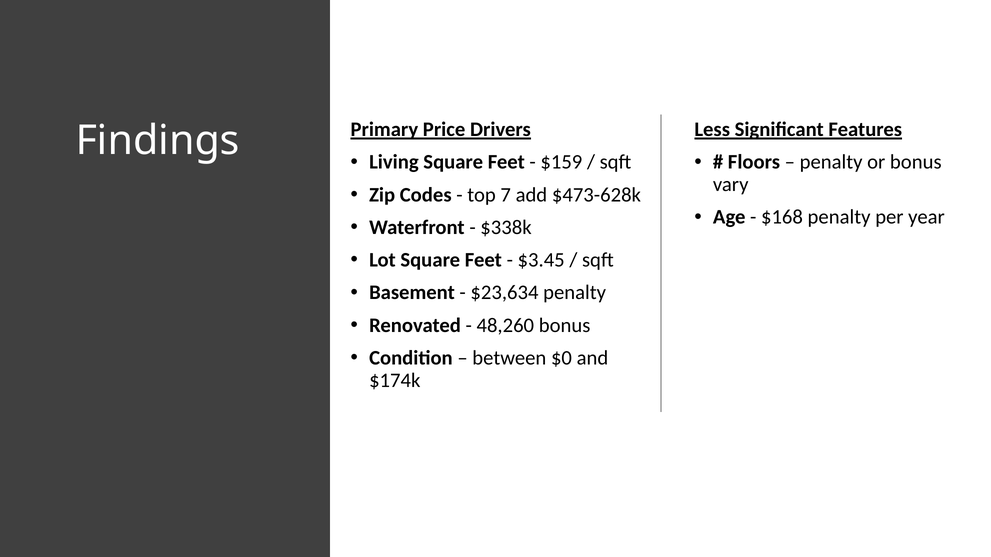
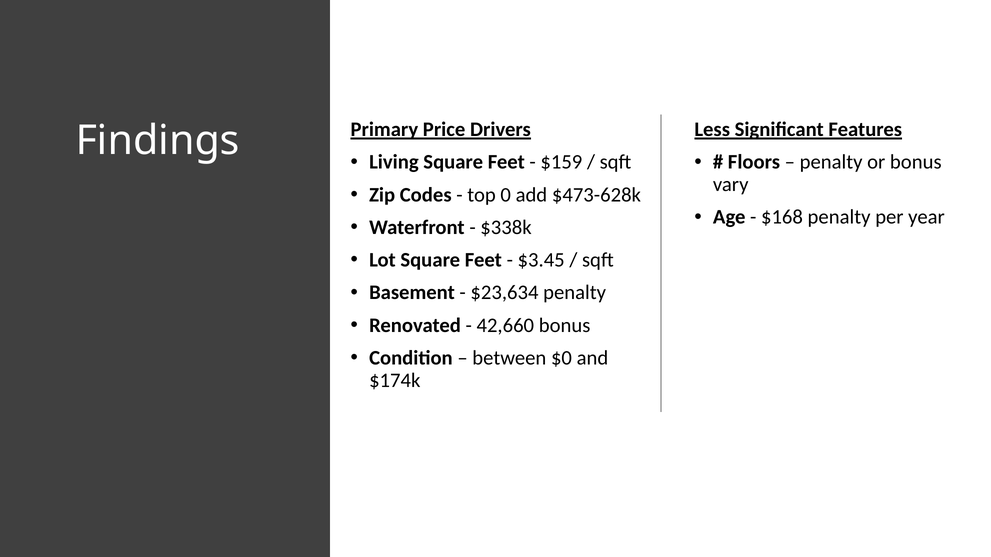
7: 7 -> 0 (506, 195)
48,260: 48,260 -> 42,660 (505, 326)
